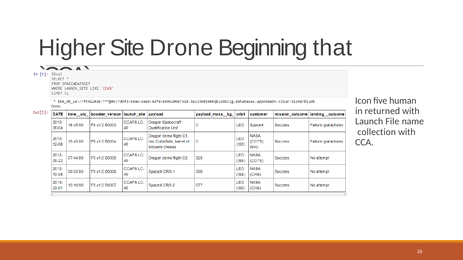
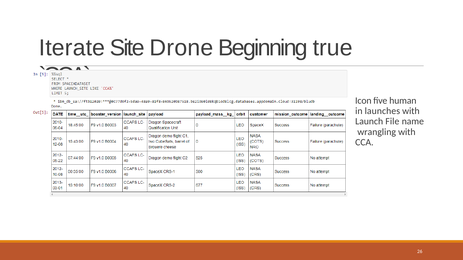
Higher: Higher -> Iterate (72, 48)
that: that -> true (333, 48)
returned: returned -> launches (382, 111)
collection: collection -> wrangling (377, 132)
